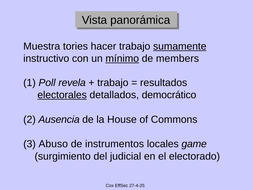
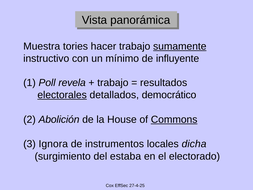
mínimo underline: present -> none (122, 58)
members: members -> influyente (178, 58)
Ausencia: Ausencia -> Abolición (59, 119)
Commons underline: none -> present (174, 119)
Abuso: Abuso -> Ignora (53, 144)
game: game -> dicha (194, 144)
judicial: judicial -> estaba (126, 156)
